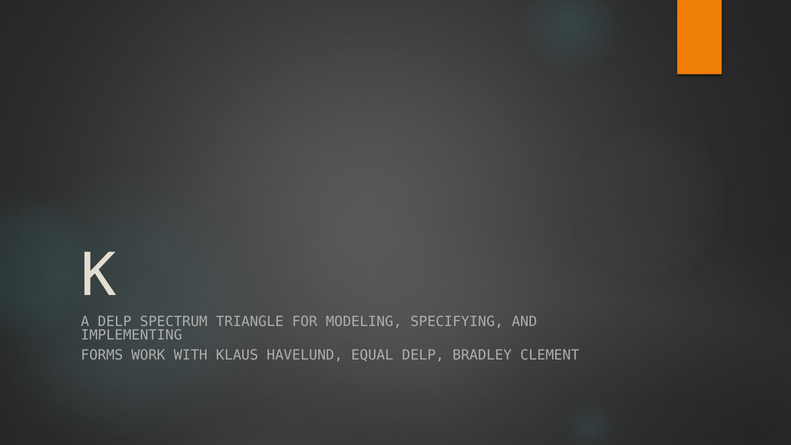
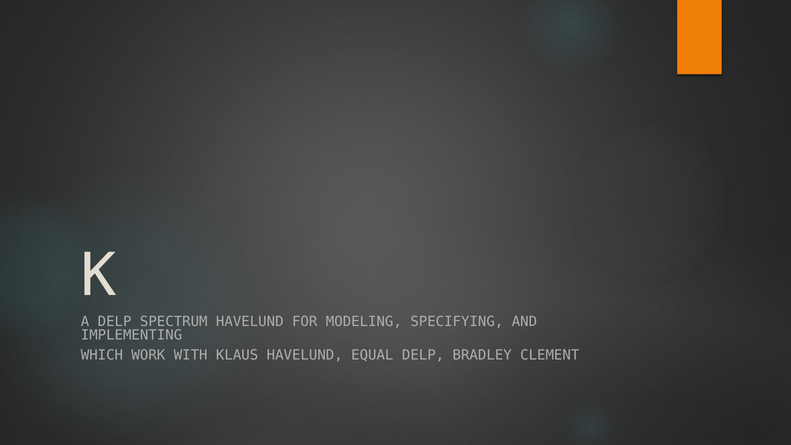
SPECTRUM TRIANGLE: TRIANGLE -> HAVELUND (250, 322)
FORMS: FORMS -> WHICH (102, 355)
